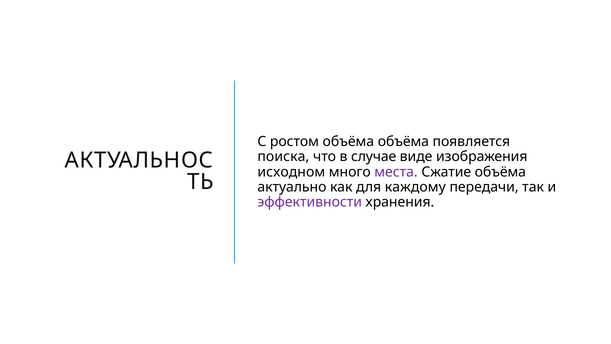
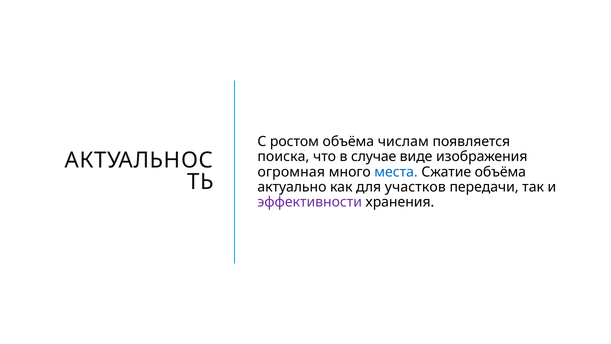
объёма объёма: объёма -> числам (403, 142)
исходном: исходном -> огромная (291, 172)
места colour: purple -> blue (396, 172)
каждому: каждому -> участков (415, 187)
